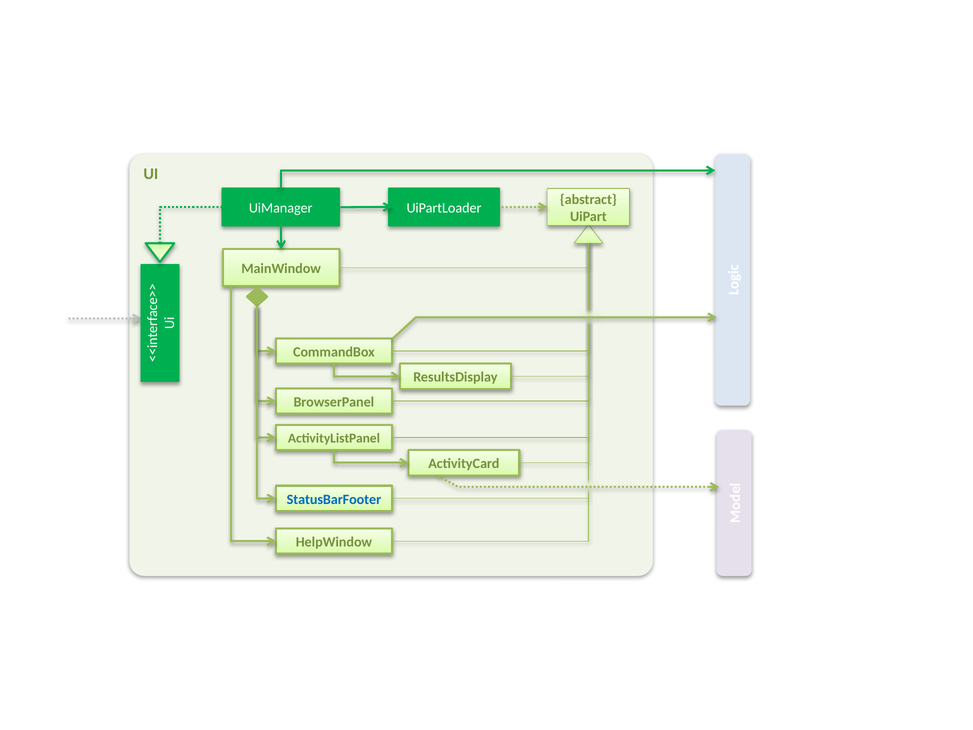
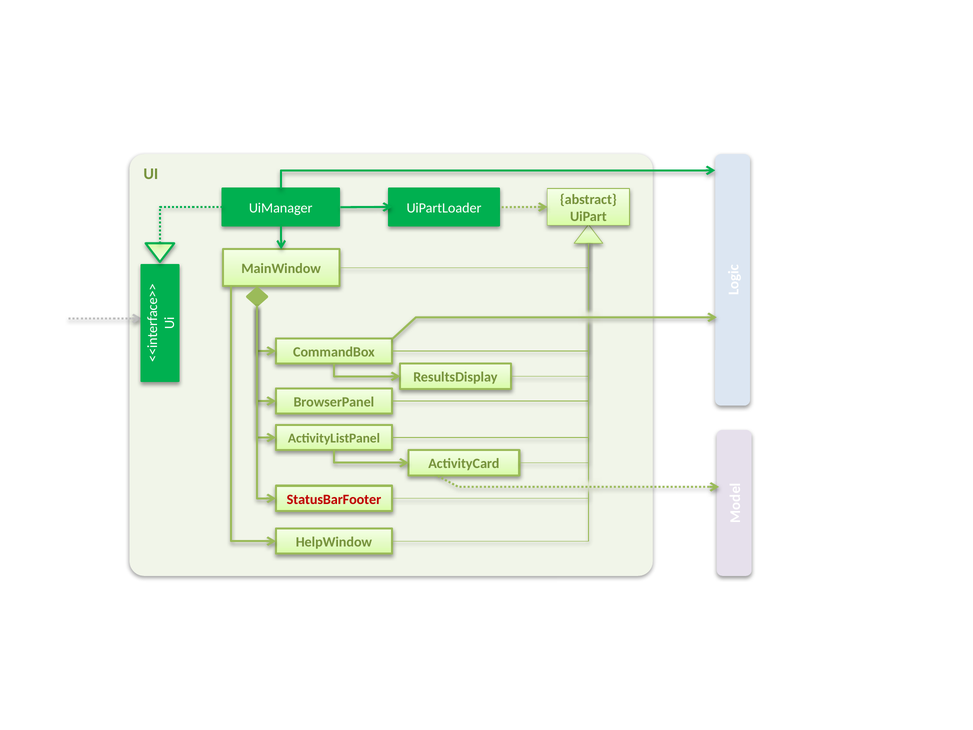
StatusBarFooter colour: blue -> red (334, 499)
